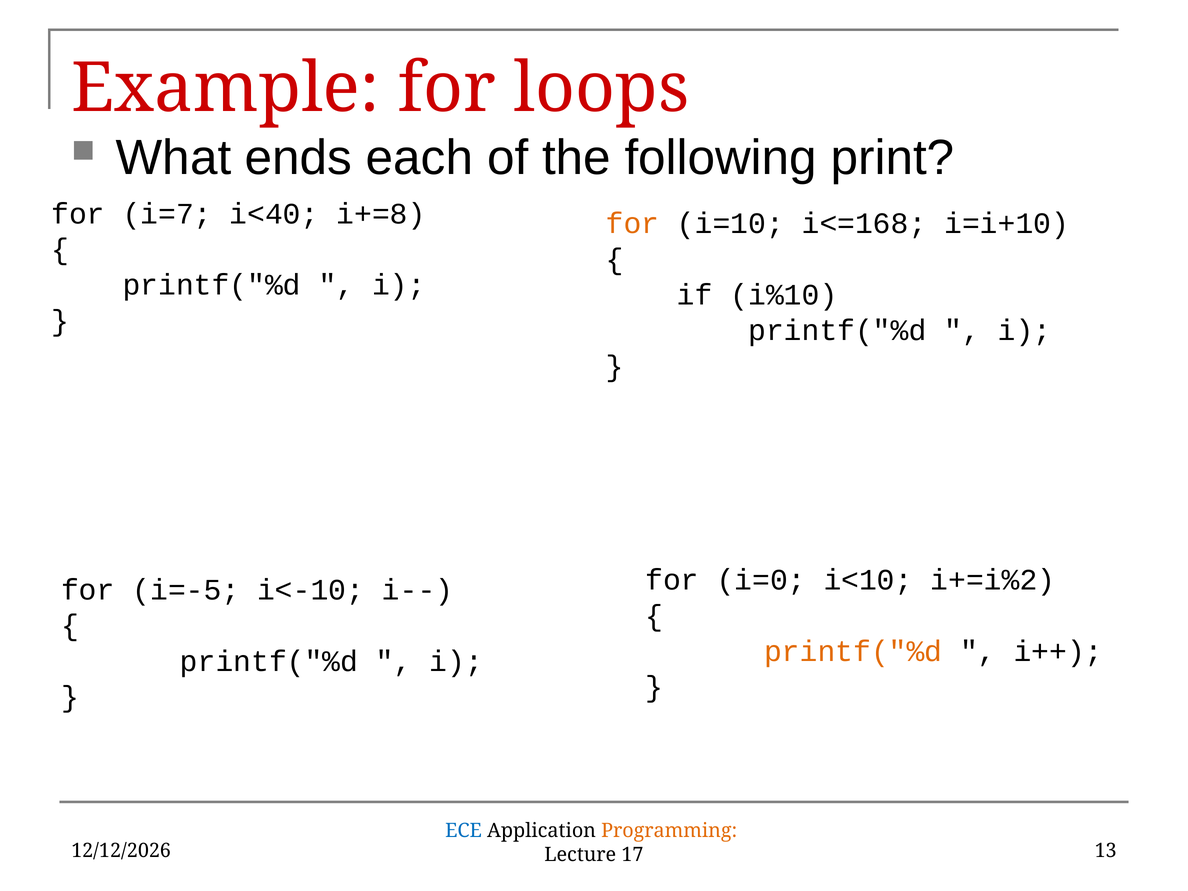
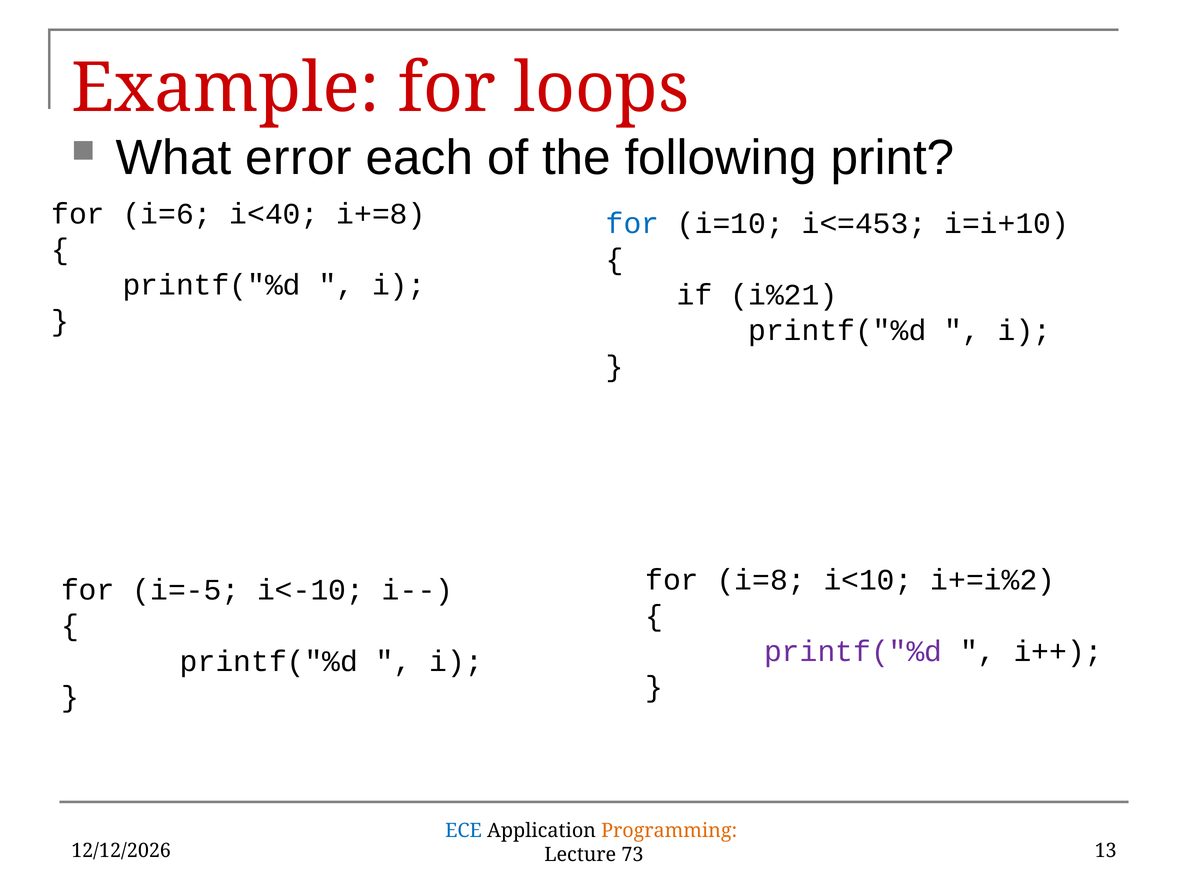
ends: ends -> error (298, 158)
i=7: i=7 -> i=6 (167, 214)
for colour: orange -> blue (632, 224)
i<=168: i<=168 -> i<=453 (864, 224)
i%10: i%10 -> i%21 (784, 295)
i=0: i=0 -> i=8 (761, 580)
printf("%d colour: orange -> purple (853, 651)
17: 17 -> 73 (632, 855)
